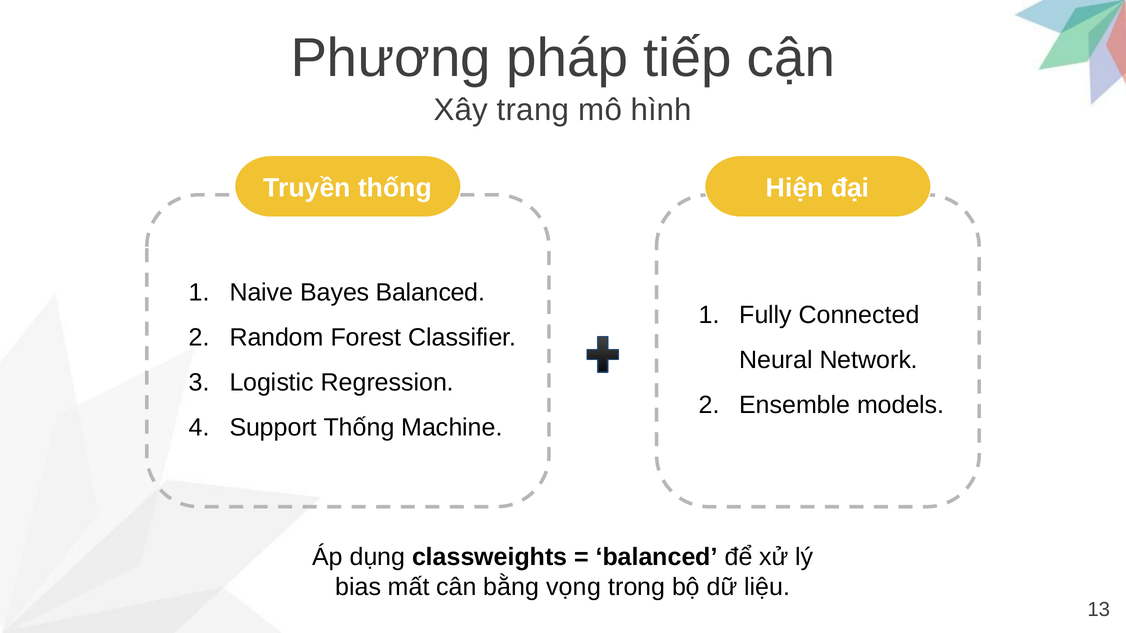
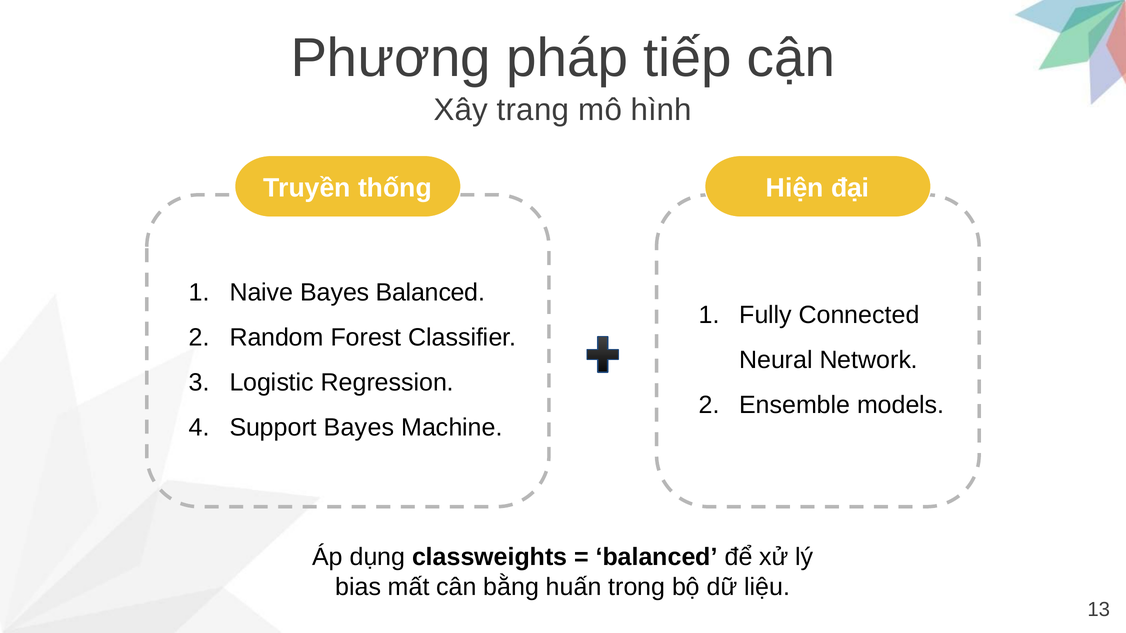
Support Thống: Thống -> Bayes (359, 428)
vọng: vọng -> huấn (574, 588)
